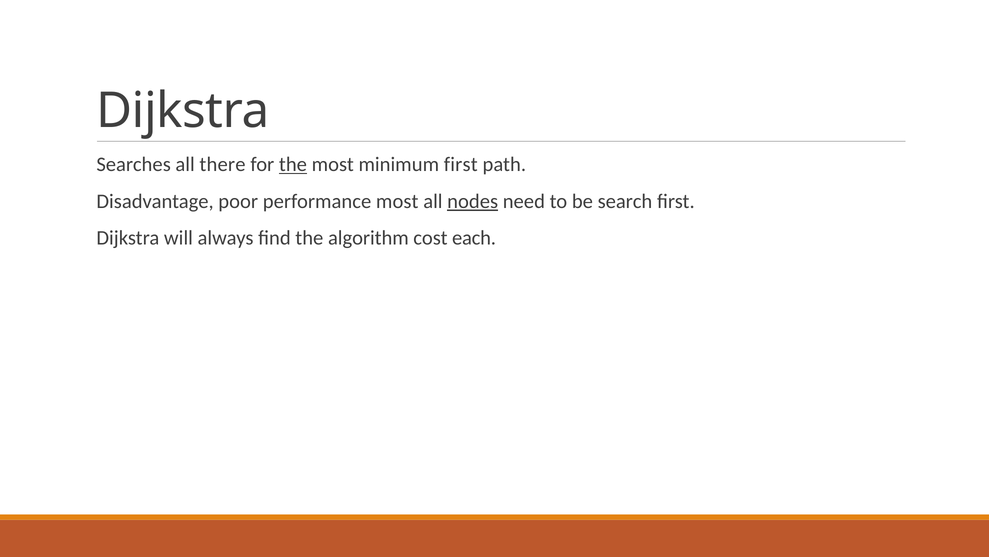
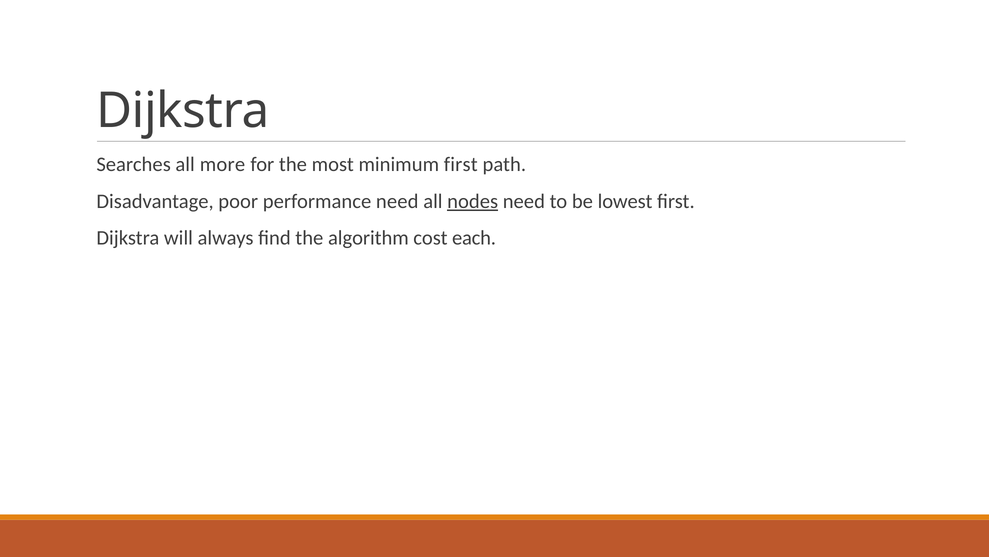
there: there -> more (223, 164)
the underline: present -> none (293, 164)
performance most: most -> need (397, 201)
search: search -> lowest (625, 201)
